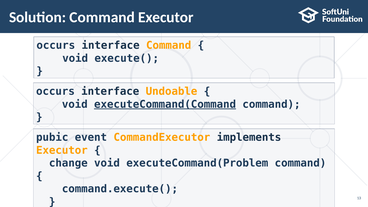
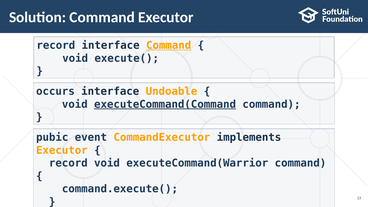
occurs: occurs -> record (56, 45)
Command underline: none -> present (169, 45)
change: change -> record (68, 163)
executeCommand(Problem: executeCommand(Problem -> executeCommand(Warrior (197, 163)
